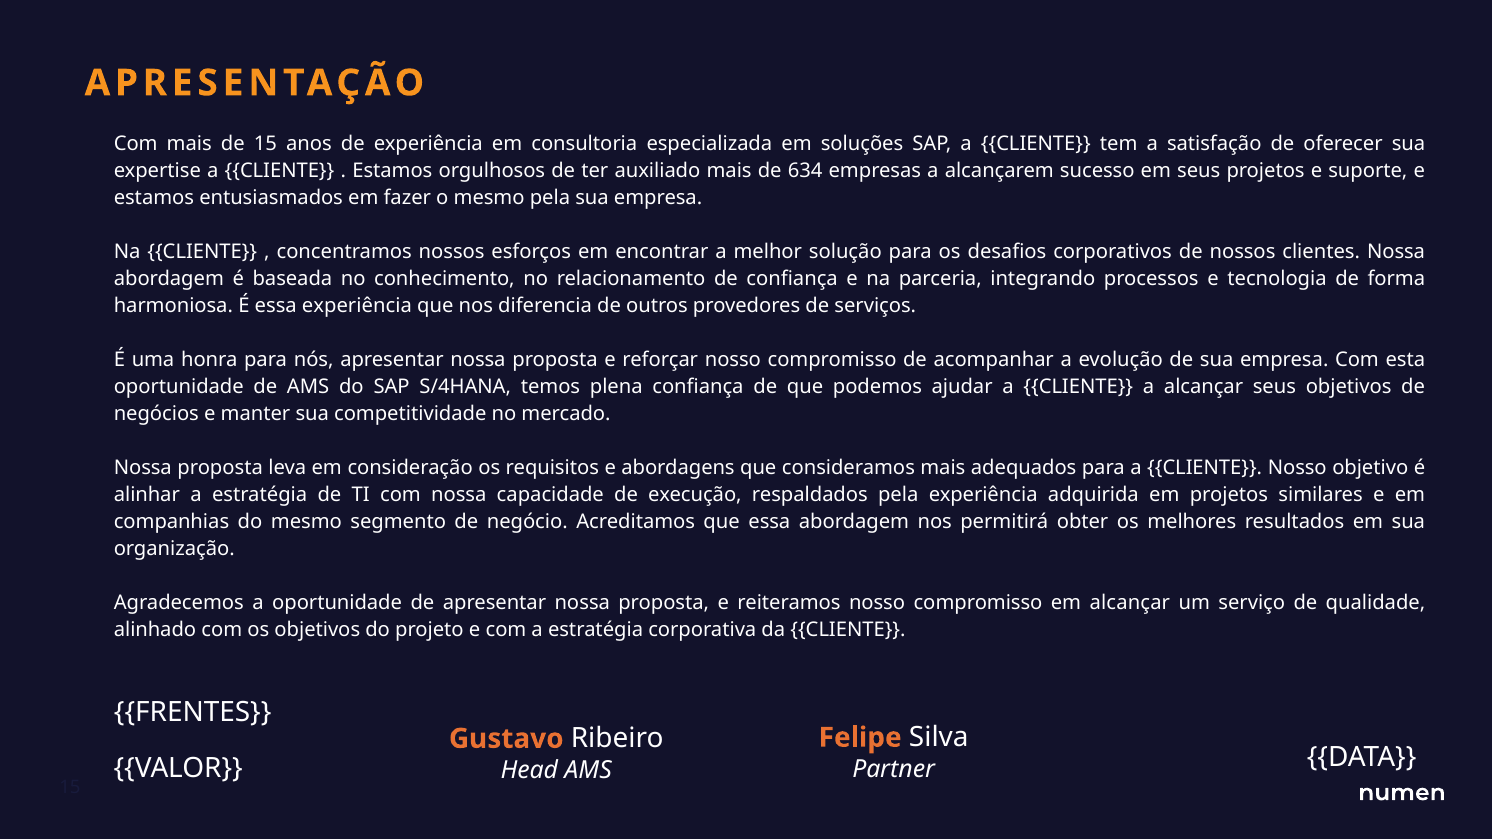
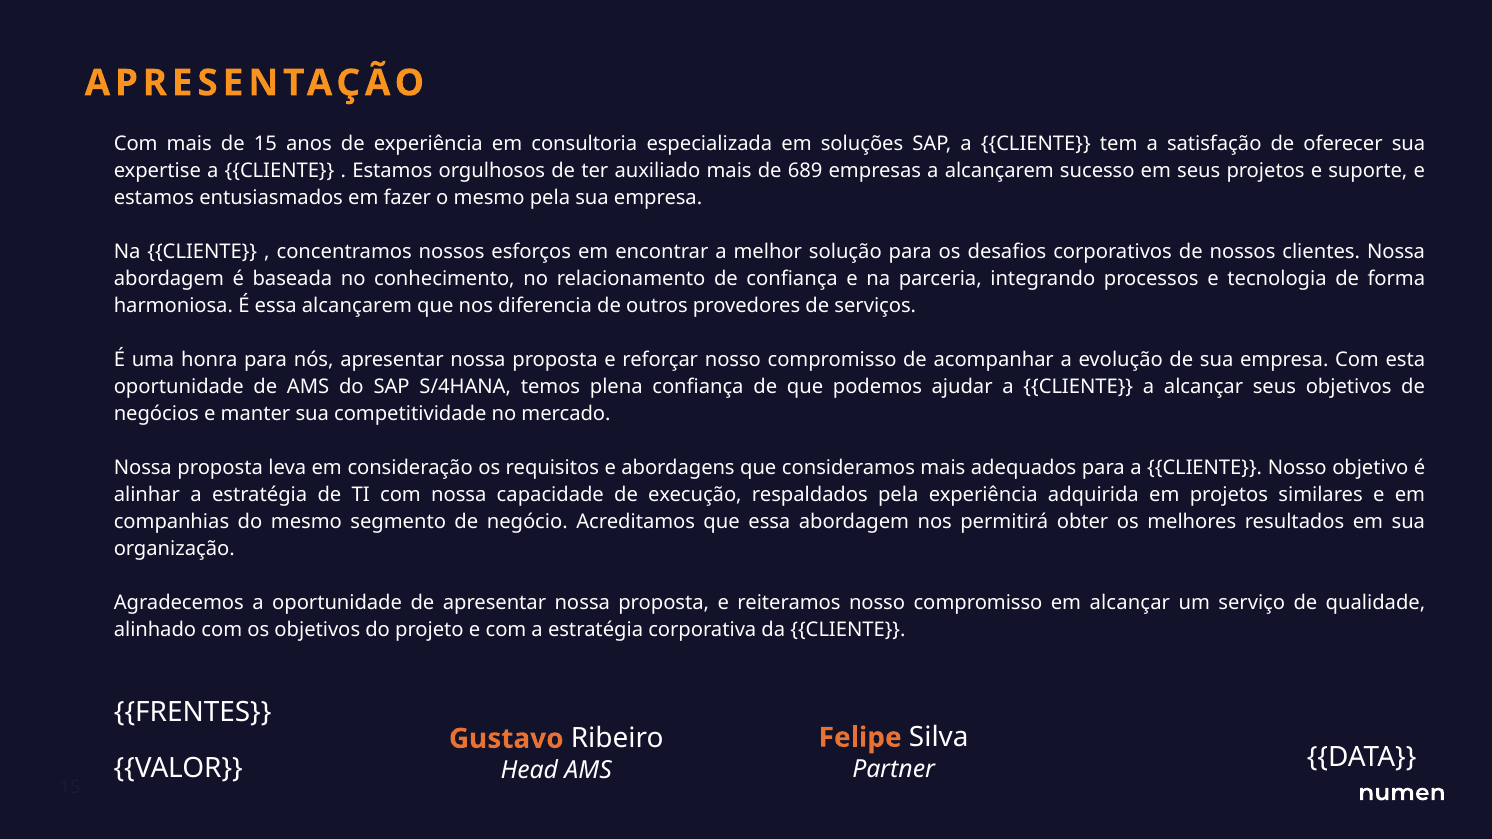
634: 634 -> 689 (805, 171)
essa experiência: experiência -> alcançarem (357, 306)
